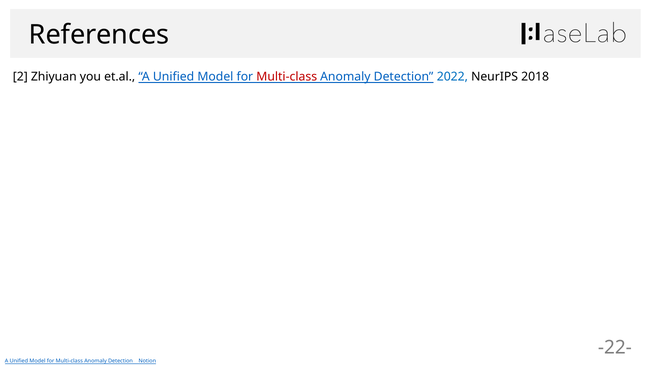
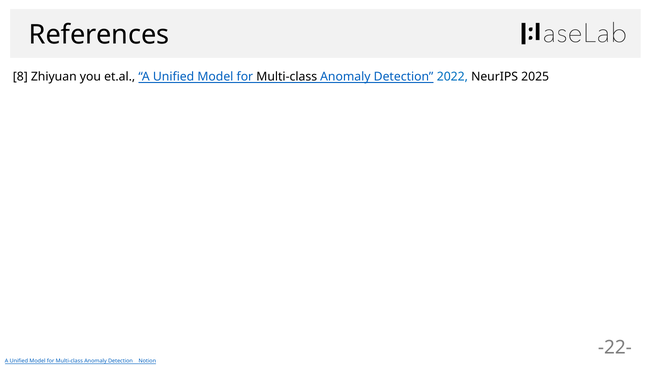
2: 2 -> 8 (20, 77)
Multi-class colour: red -> black (287, 77)
2018: 2018 -> 2025 (535, 77)
